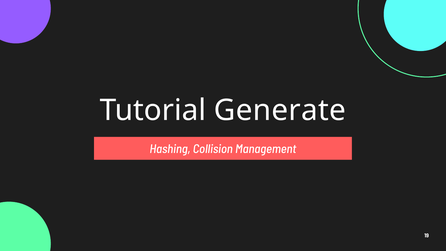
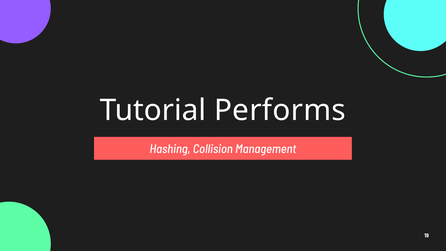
Generate: Generate -> Performs (280, 110)
